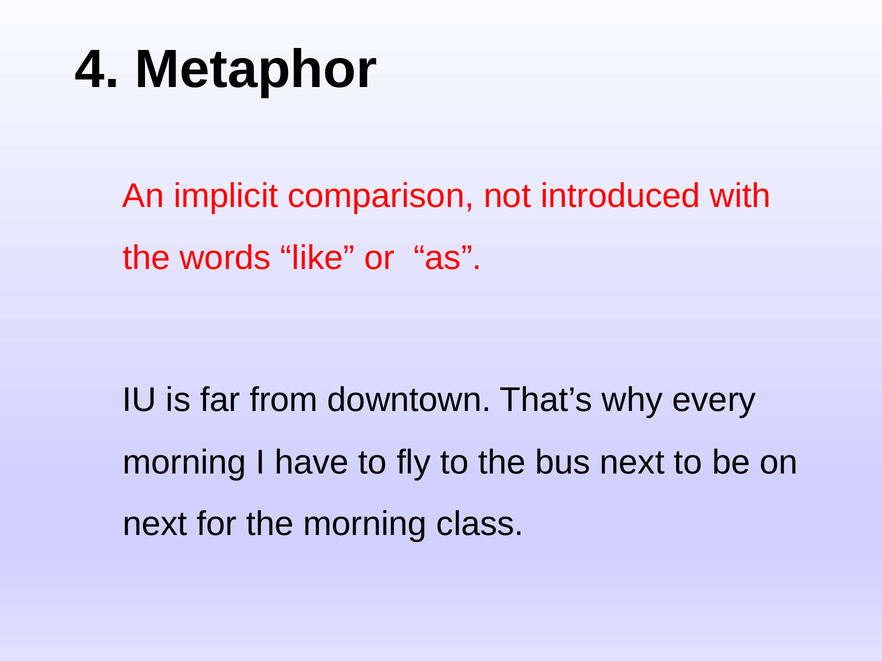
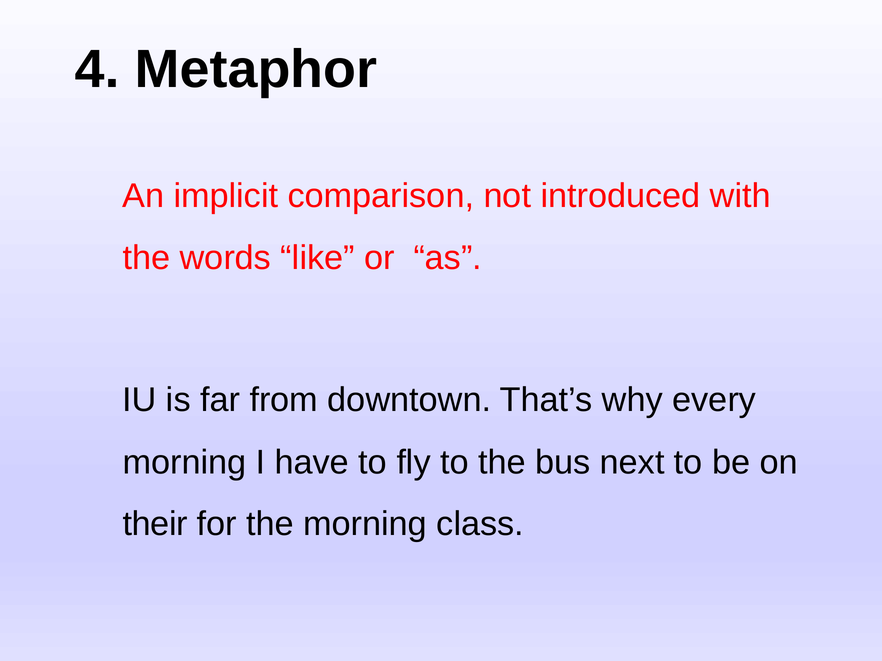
next: next -> their (155, 525)
